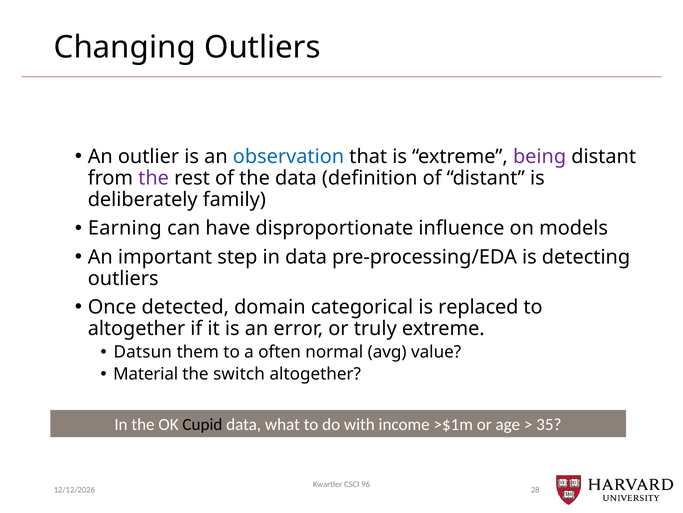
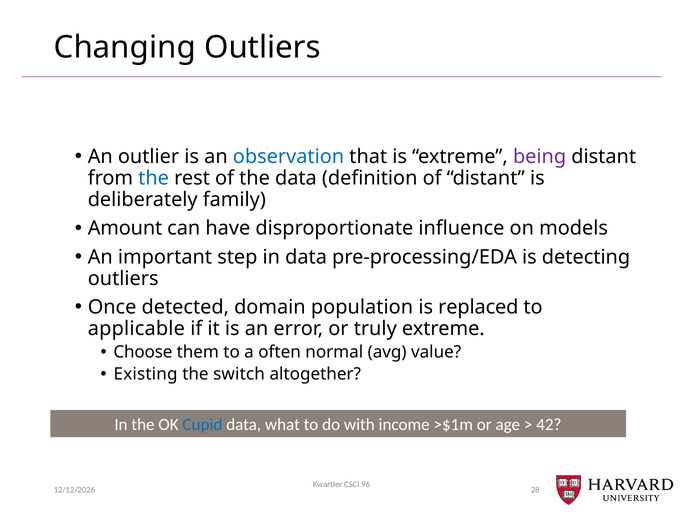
the colour: purple -> blue (154, 178)
Earning: Earning -> Amount (125, 228)
categorical: categorical -> population (362, 307)
altogether: altogether -> applicable (136, 328)
Datsun: Datsun -> Choose (143, 352)
Material: Material -> Existing (146, 374)
Cupid colour: black -> blue (202, 424)
35: 35 -> 42 (549, 424)
